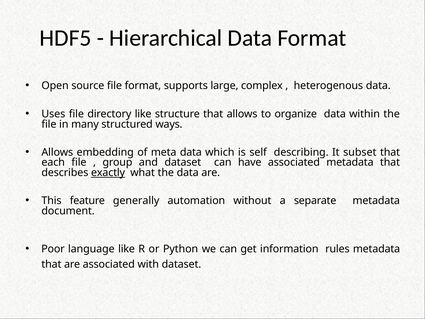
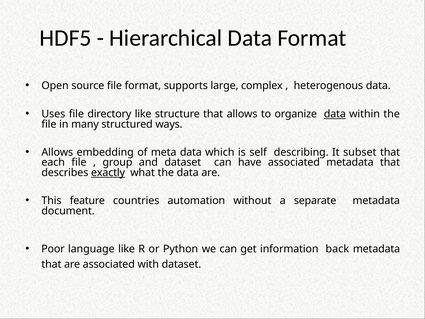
data underline: none -> present (335, 114)
generally: generally -> countries (136, 201)
rules: rules -> back (337, 249)
